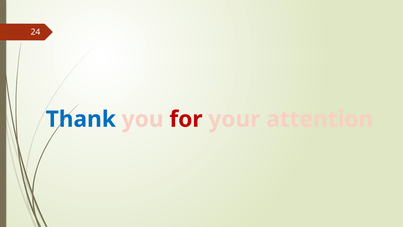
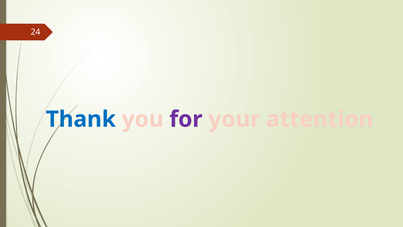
for colour: red -> purple (186, 119)
